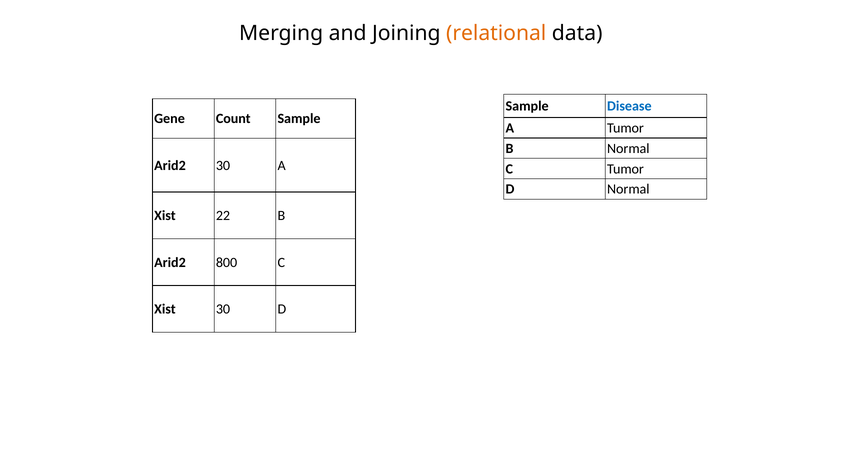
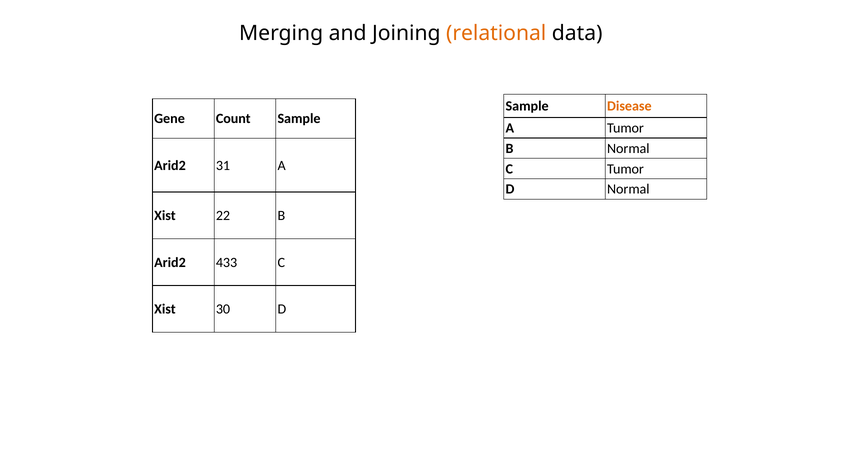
Disease colour: blue -> orange (629, 106)
Arid2 30: 30 -> 31 (223, 165)
800: 800 -> 433 (227, 262)
